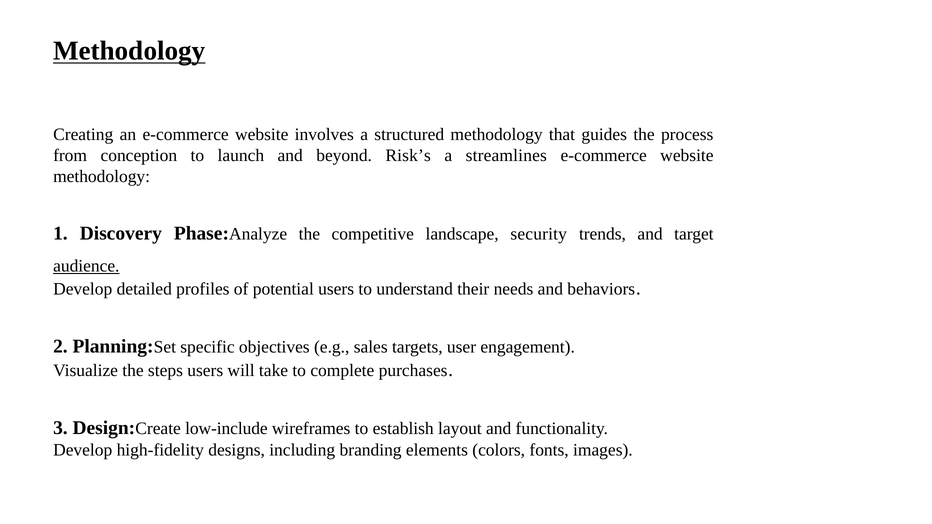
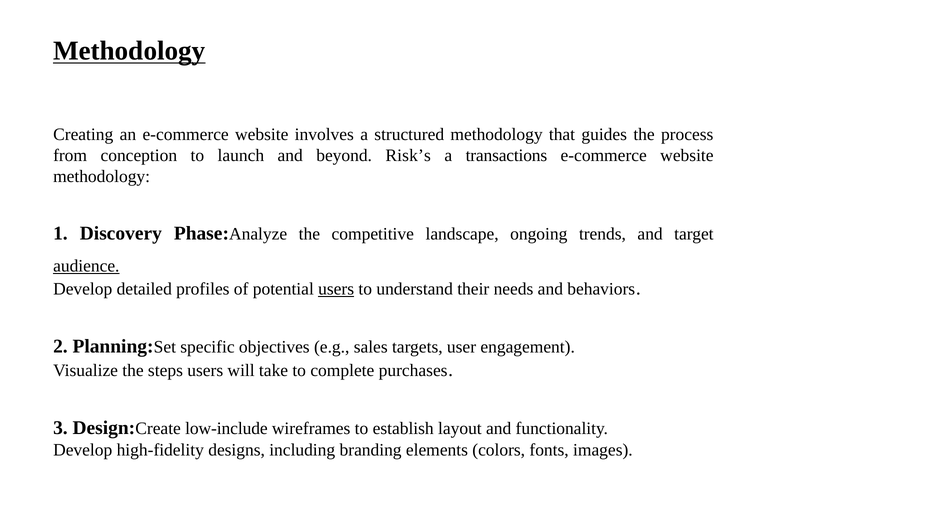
streamlines: streamlines -> transactions (506, 155)
security: security -> ongoing (539, 234)
users underline: none -> present (336, 289)
